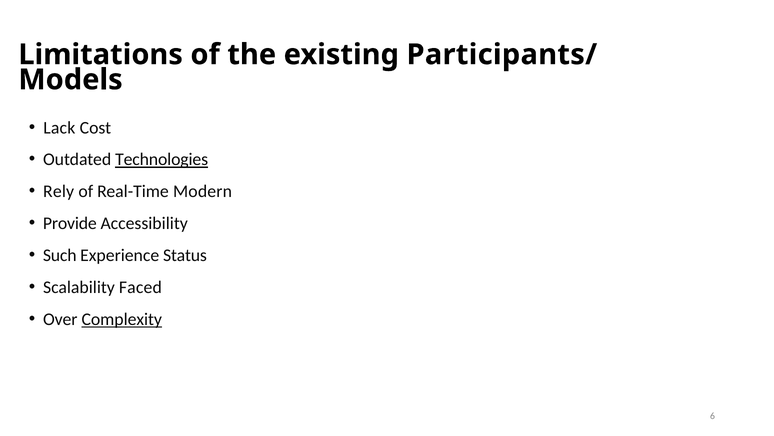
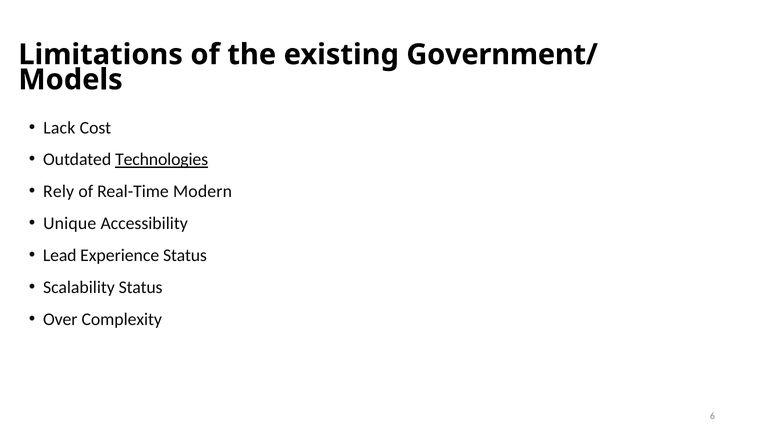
Participants/: Participants/ -> Government/ (502, 55)
Provide: Provide -> Unique (70, 223)
Such: Such -> Lead (60, 255)
Scalability Faced: Faced -> Status (141, 287)
Complexity underline: present -> none (122, 319)
